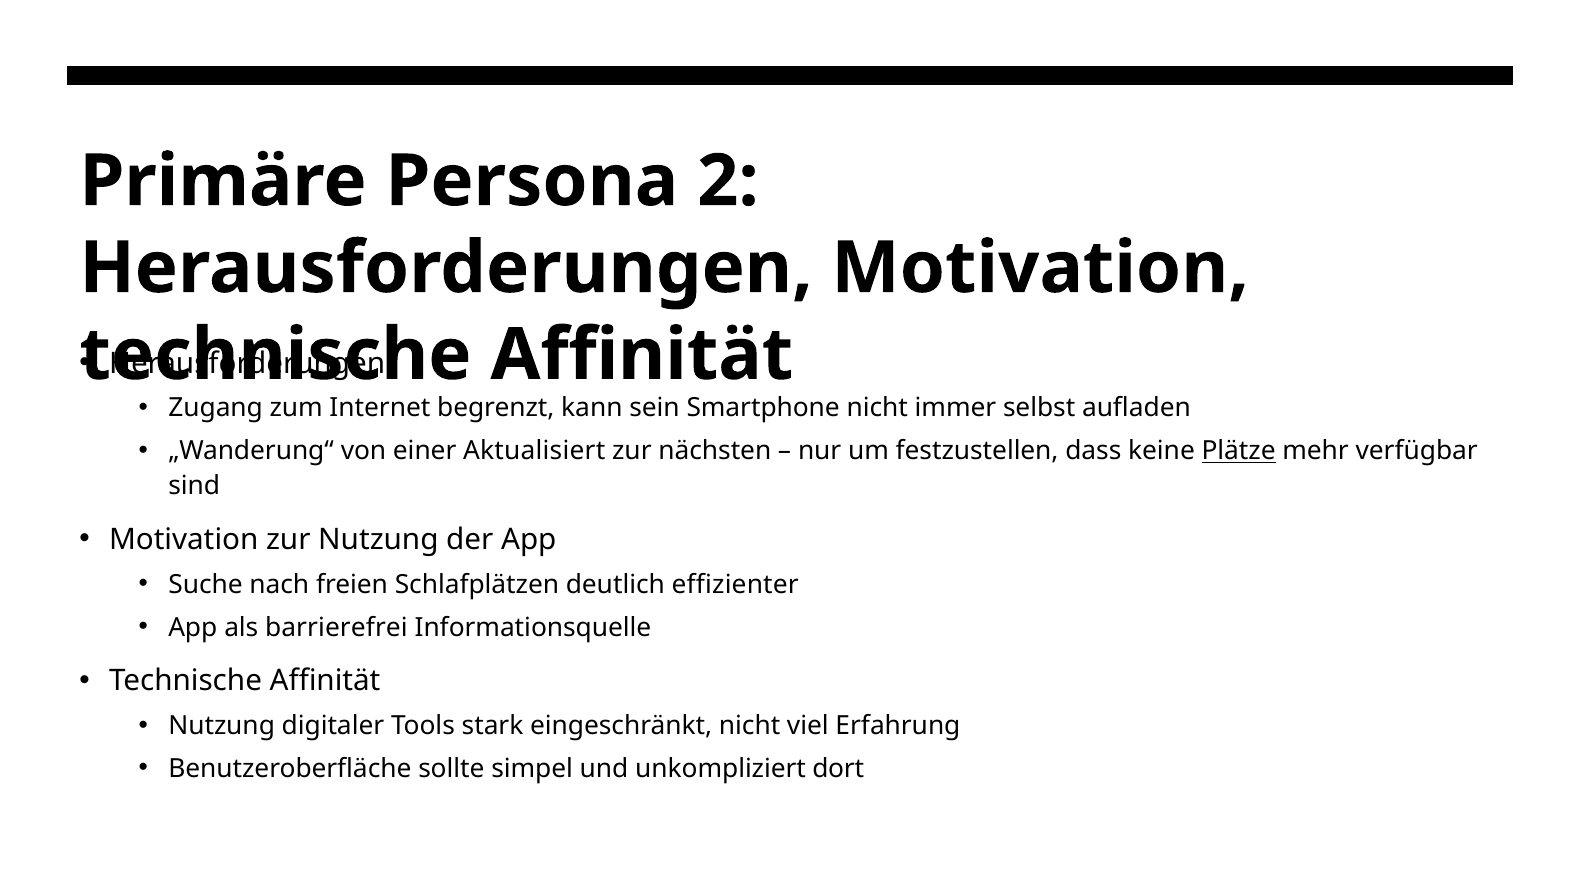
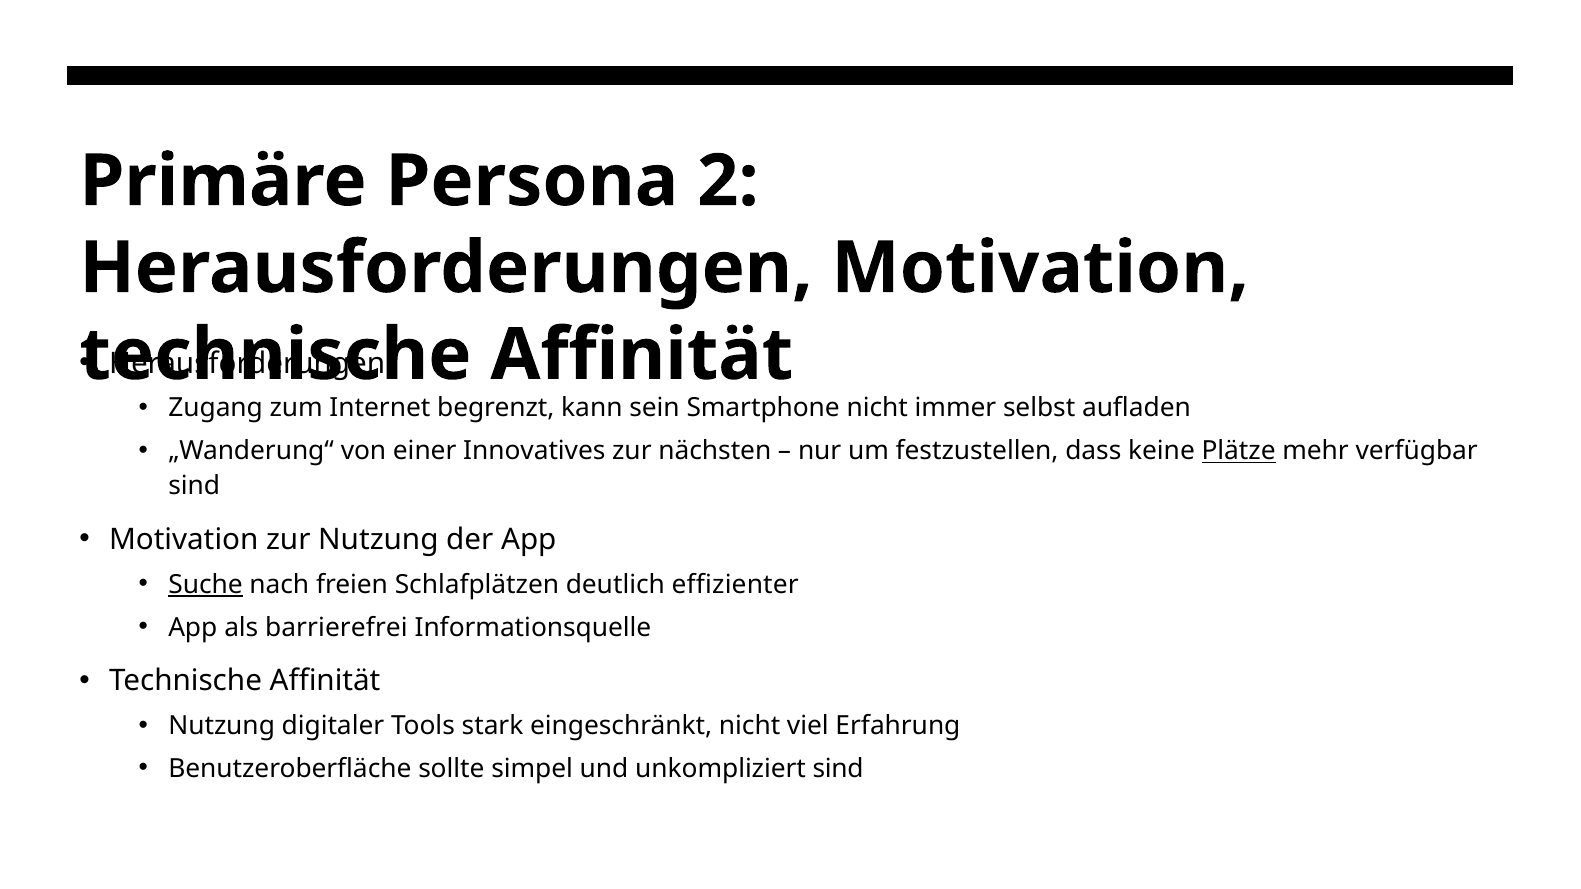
Aktualisiert: Aktualisiert -> Innovatives (534, 451)
Suche underline: none -> present (206, 585)
unkompliziert dort: dort -> sind (838, 769)
